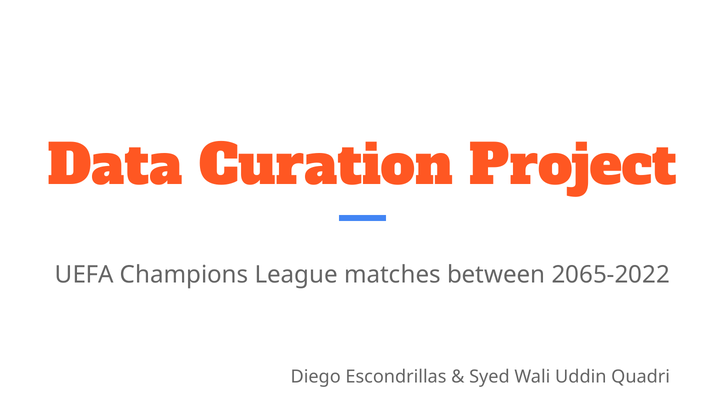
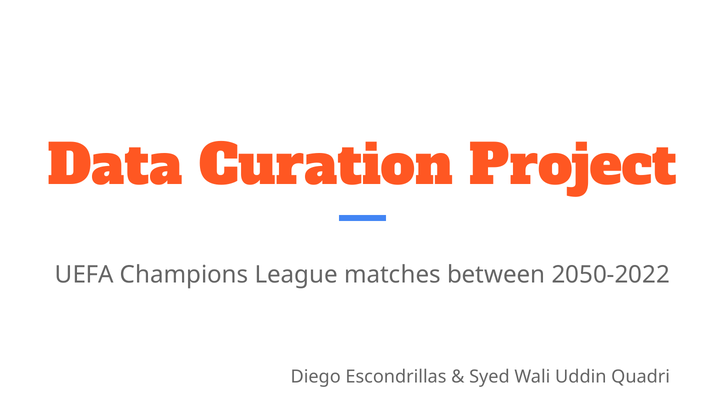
2065-2022: 2065-2022 -> 2050-2022 (611, 274)
